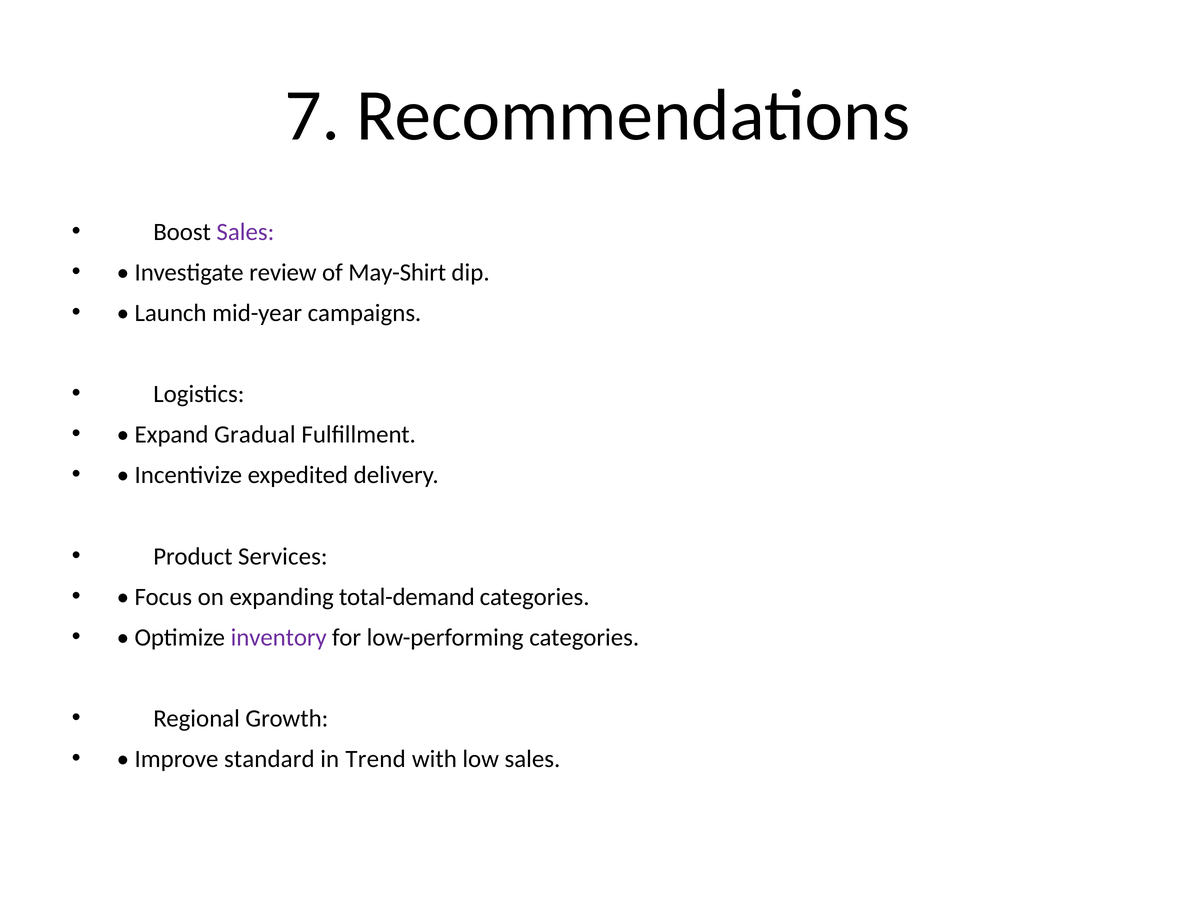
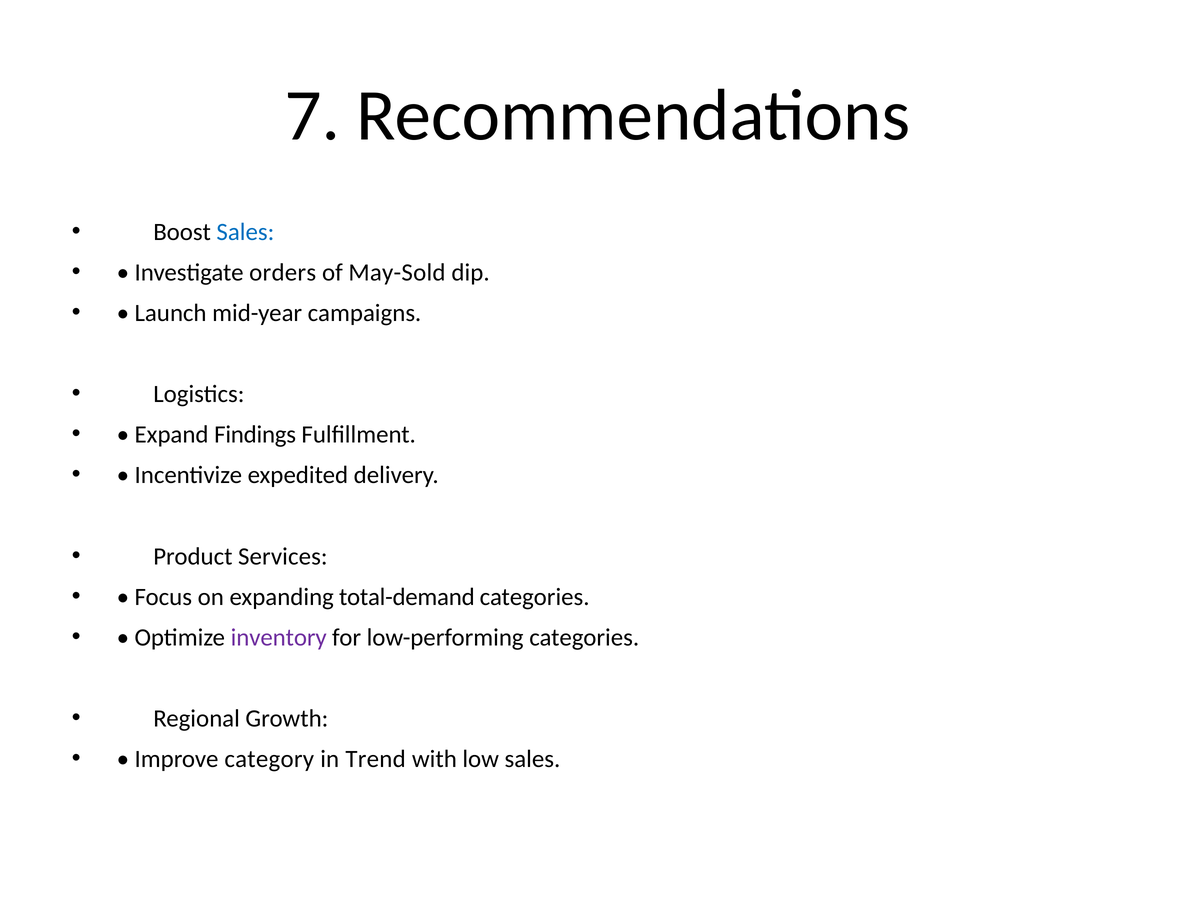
Sales colour: purple -> blue (245, 232)
review: review -> orders (283, 273)
May-Shirt: May-Shirt -> May-Sold (397, 273)
Gradual: Gradual -> Findings (255, 435)
standard: standard -> category (269, 759)
